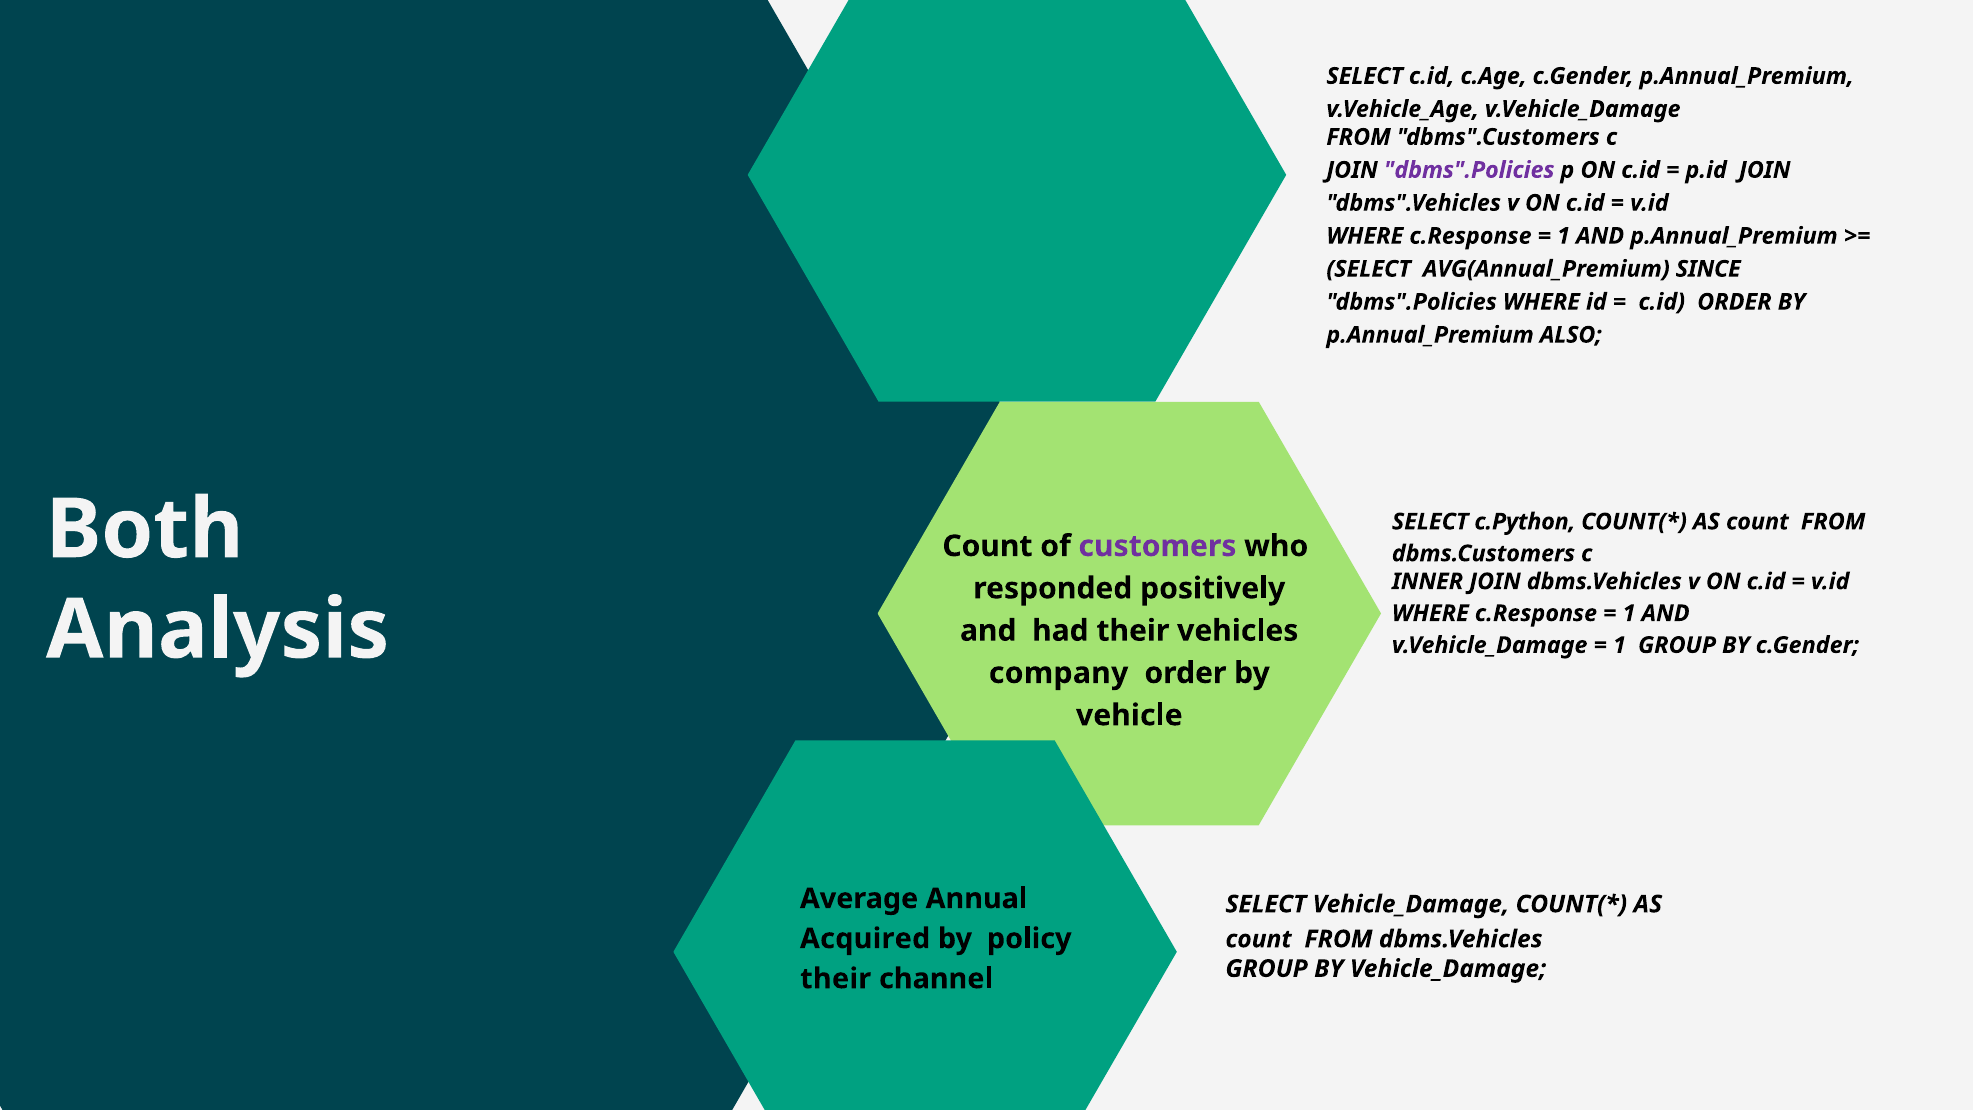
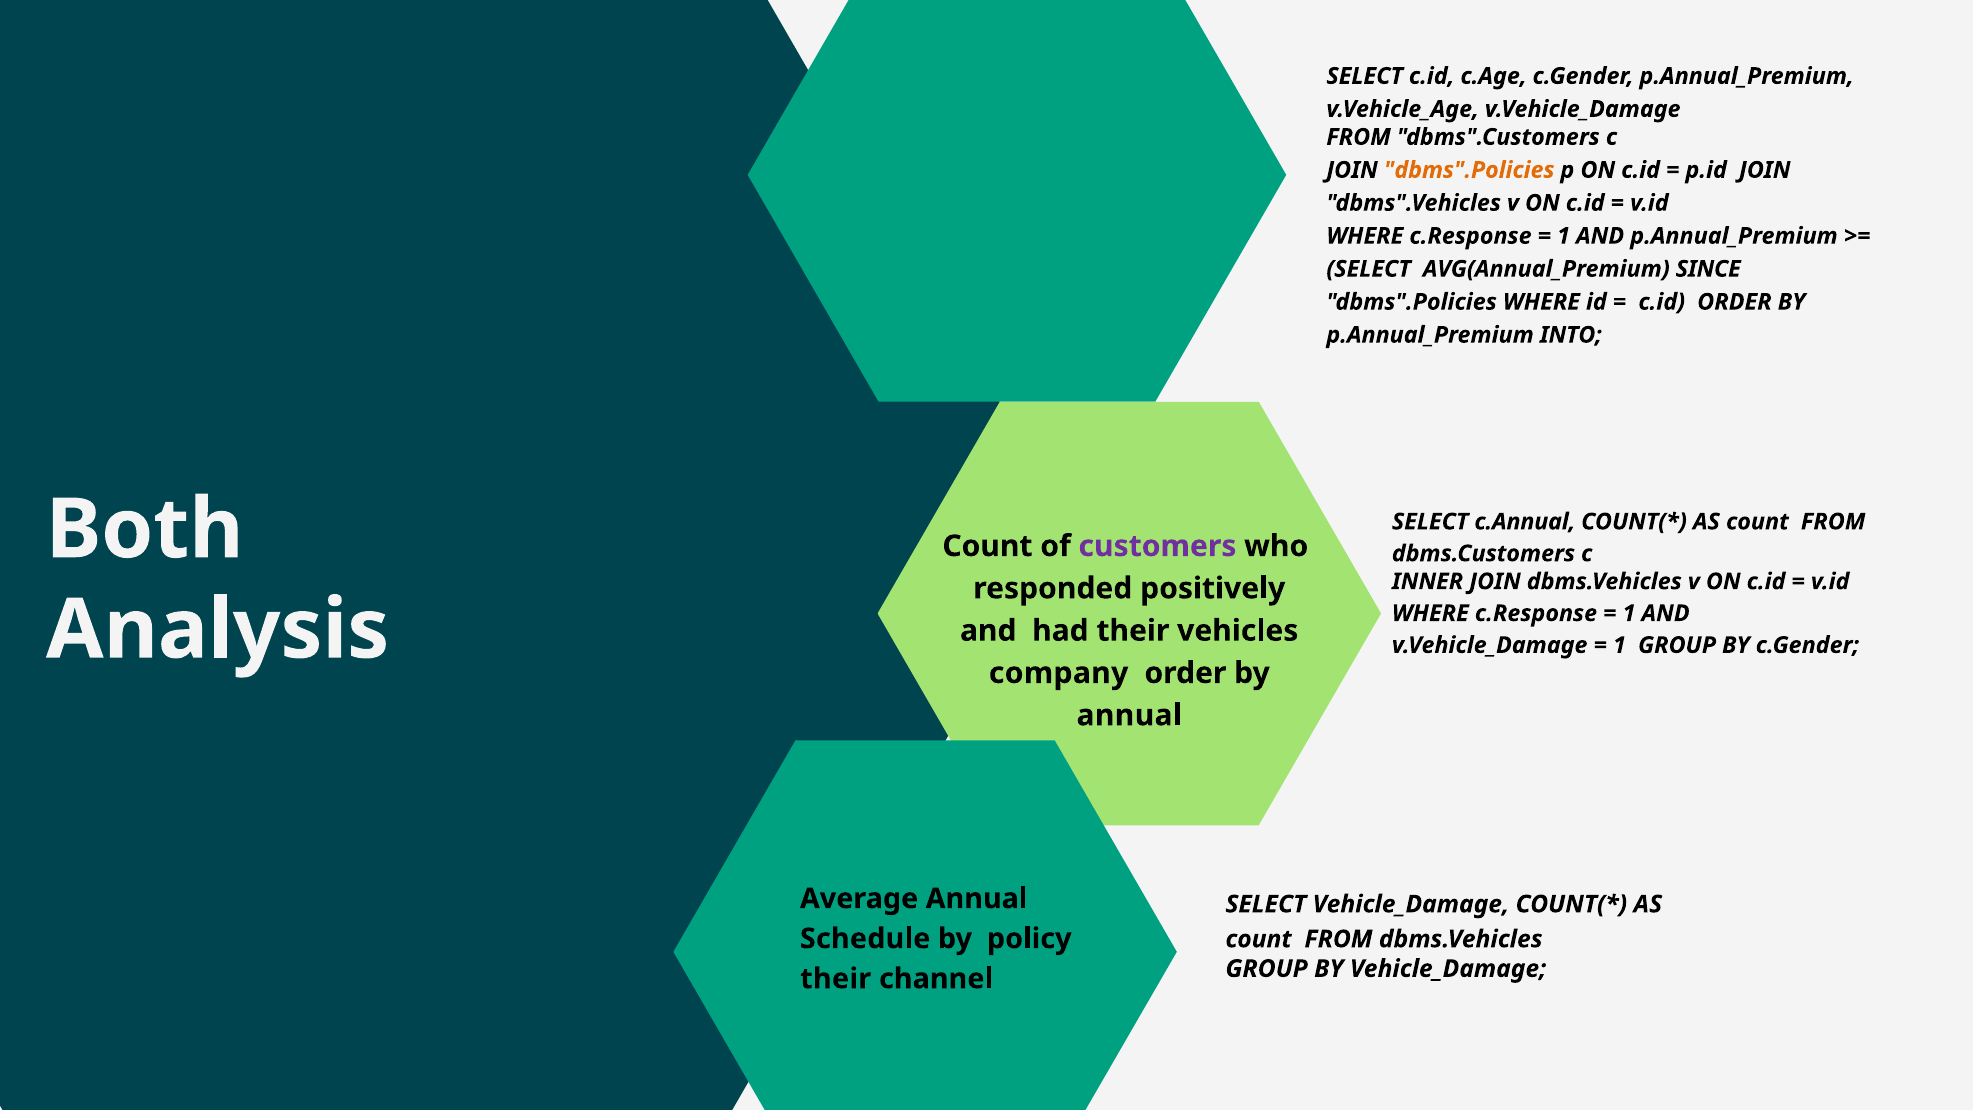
dbms".Policies colour: purple -> orange (1469, 170)
ALSO: ALSO -> INTO (1571, 335)
c.Python: c.Python -> c.Annual (1525, 522)
vehicle: vehicle -> annual (1129, 715)
Acquired: Acquired -> Schedule (865, 939)
